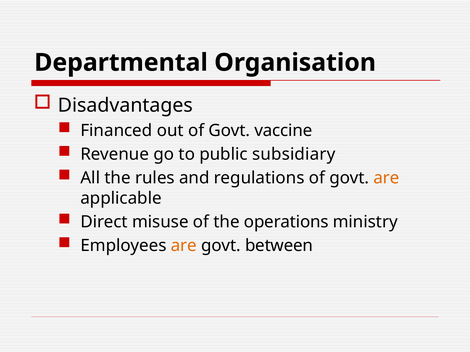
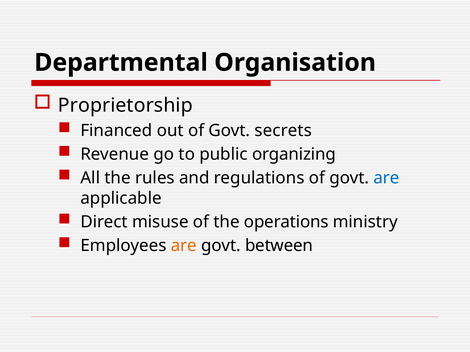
Disadvantages: Disadvantages -> Proprietorship (125, 106)
vaccine: vaccine -> secrets (283, 131)
subsidiary: subsidiary -> organizing (294, 154)
are colour: orange -> blue (386, 178)
